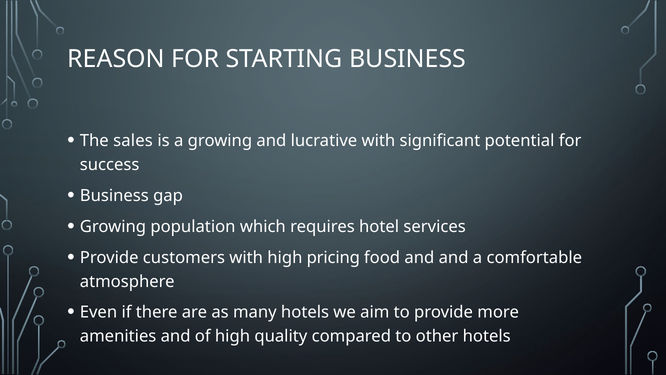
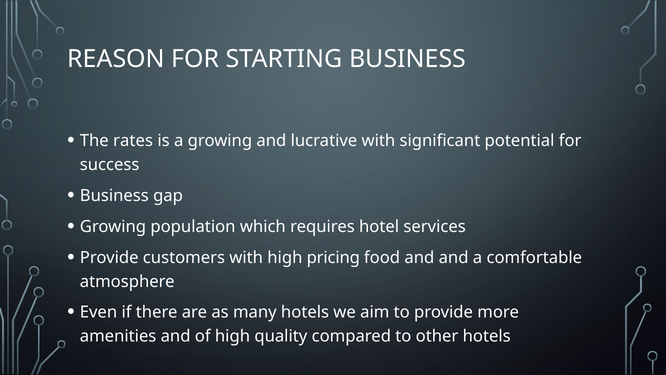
sales: sales -> rates (133, 141)
